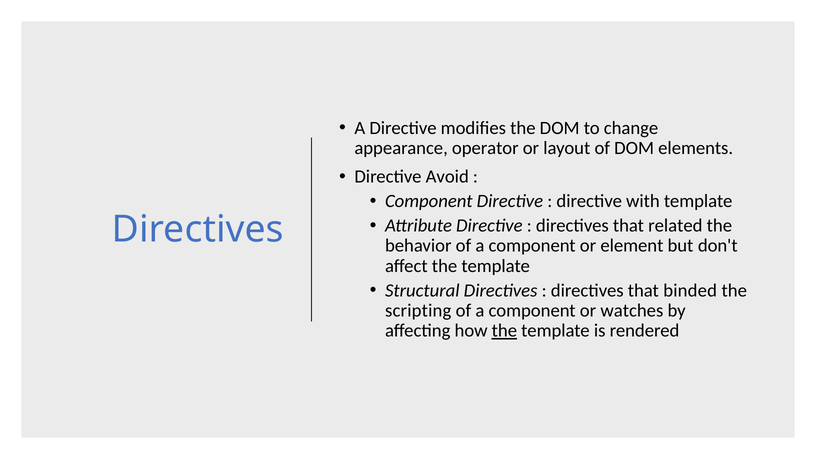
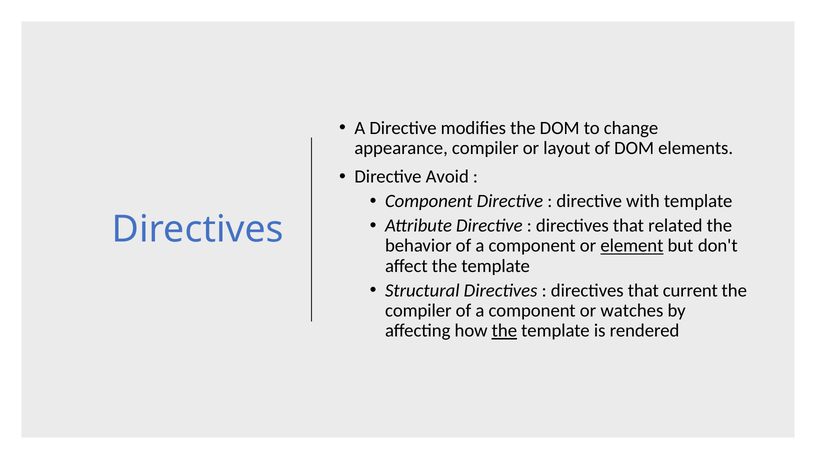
appearance operator: operator -> compiler (485, 148)
element underline: none -> present (632, 246)
binded: binded -> current (690, 290)
scripting: scripting -> compiler (418, 311)
